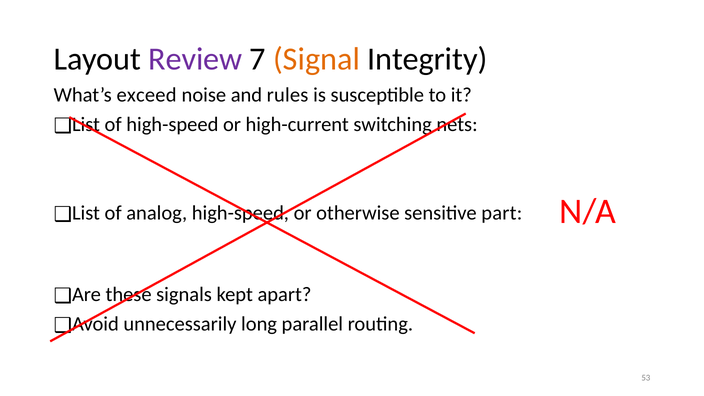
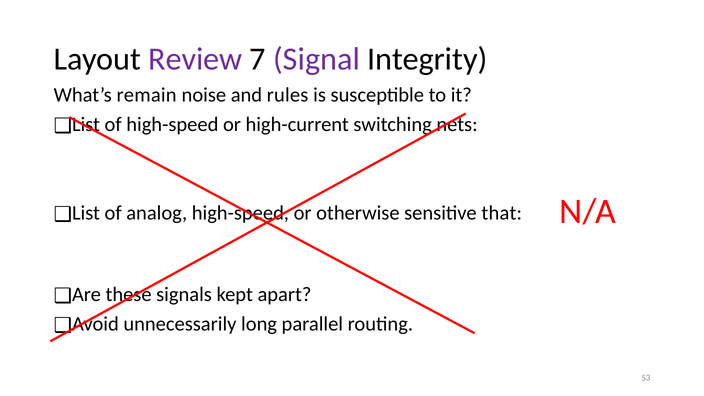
Signal colour: orange -> purple (317, 59)
exceed: exceed -> remain (147, 95)
part: part -> that (502, 213)
